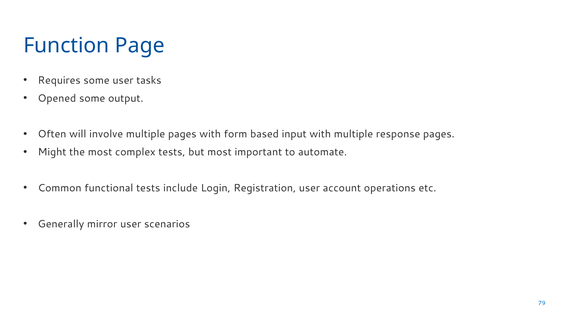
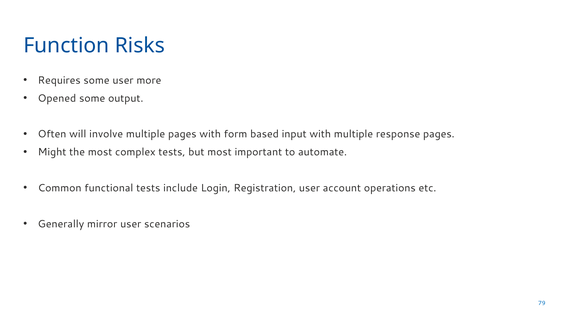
Page: Page -> Risks (140, 46)
tasks: tasks -> more (149, 81)
